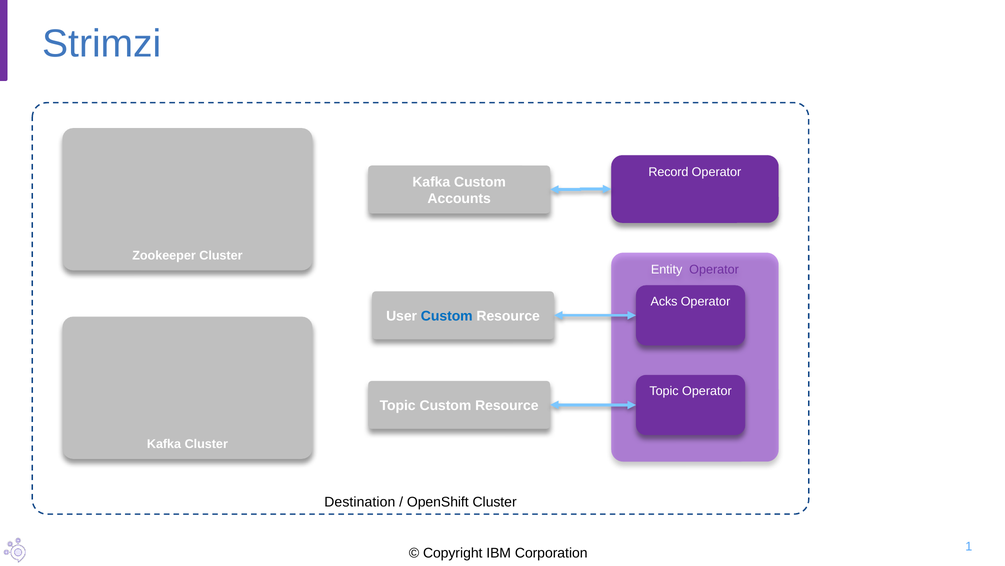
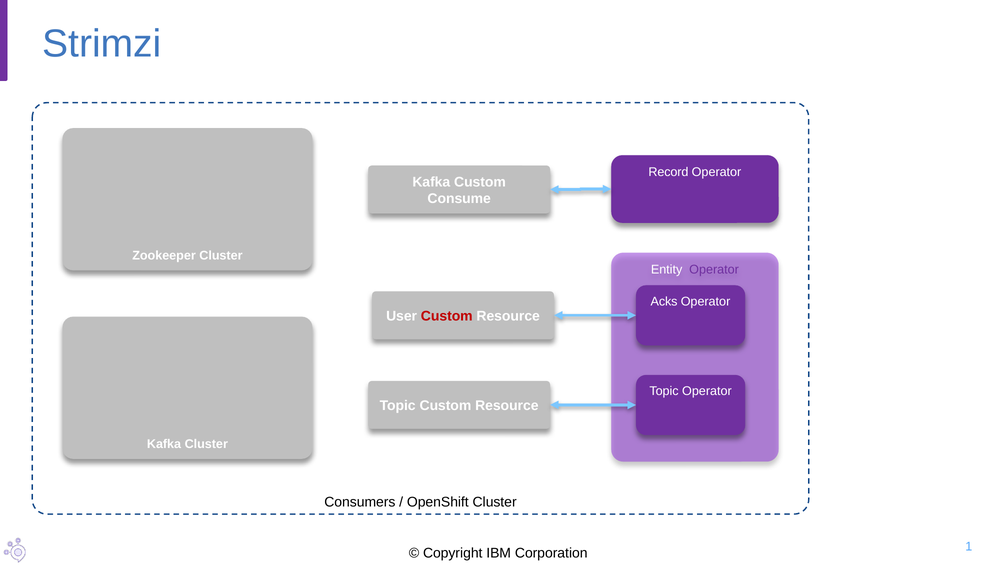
Accounts: Accounts -> Consume (459, 199)
Custom colour: blue -> red (447, 316)
Destination: Destination -> Consumers (360, 502)
